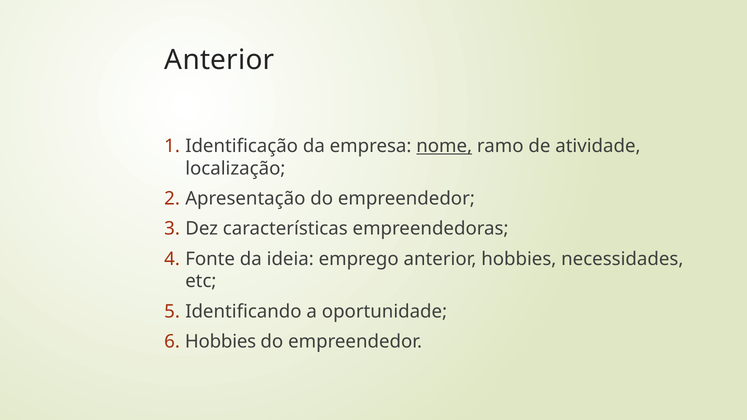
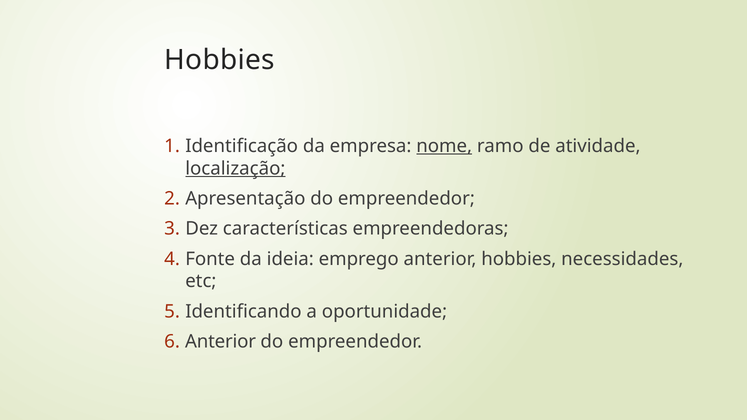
Anterior: Anterior -> Hobbies (219, 60)
localização underline: none -> present (235, 168)
Hobbies: Hobbies -> Anterior (221, 342)
